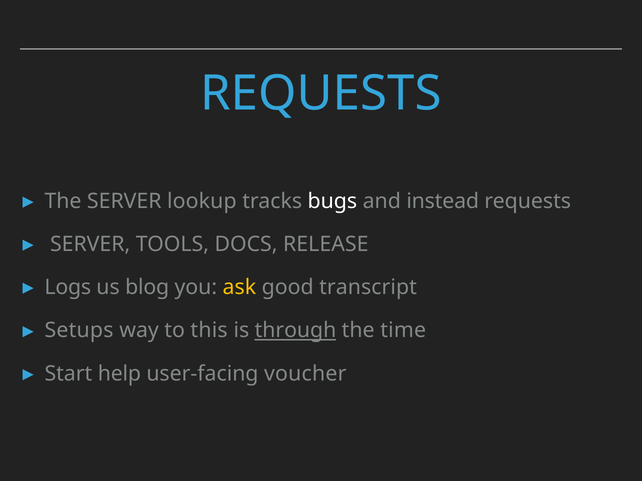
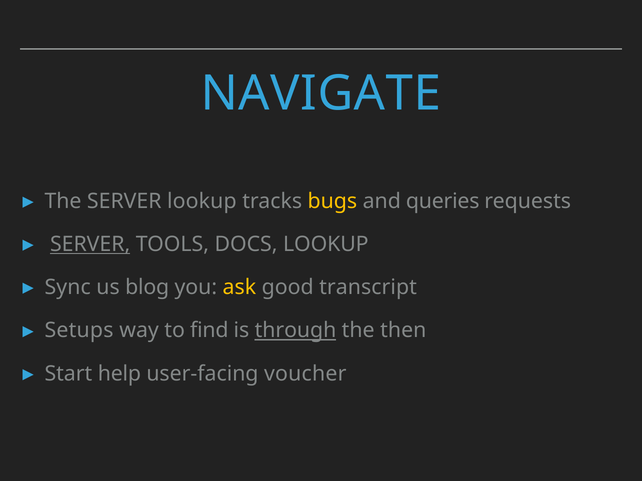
REQUESTS: REQUESTS -> NAVIGATE (321, 94)
bugs colour: white -> yellow (332, 201)
instead: instead -> queries (443, 201)
SERVER underline: none -> present (90, 245)
DOCS RELEASE: RELEASE -> LOOKUP (326, 245)
Logs: Logs -> Sync (68, 288)
this: this -> find (209, 331)
time: time -> then (403, 331)
